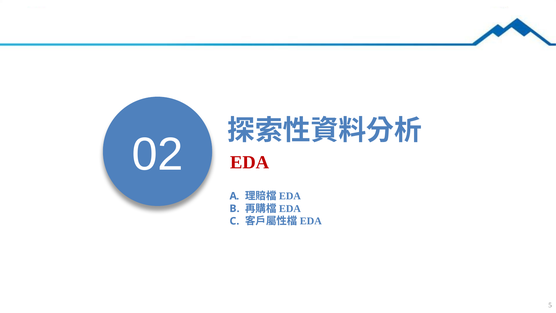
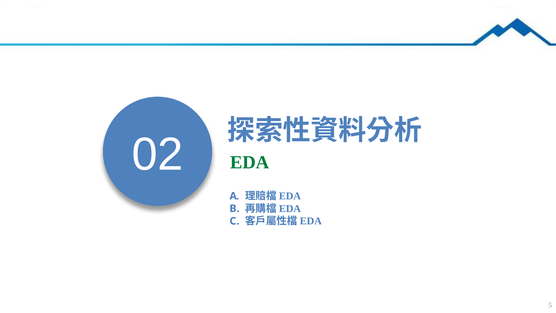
EDA colour: red -> green (250, 162)
